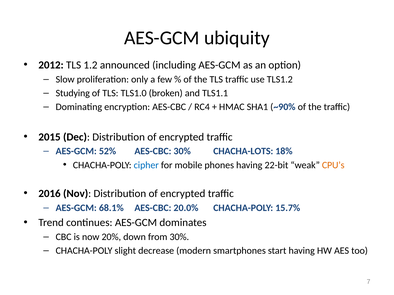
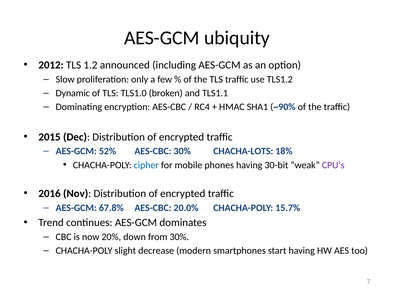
Studying: Studying -> Dynamic (73, 93)
22-bit: 22-bit -> 30-bit (276, 165)
CPU’s colour: orange -> purple (333, 165)
68.1%: 68.1% -> 67.8% (111, 208)
